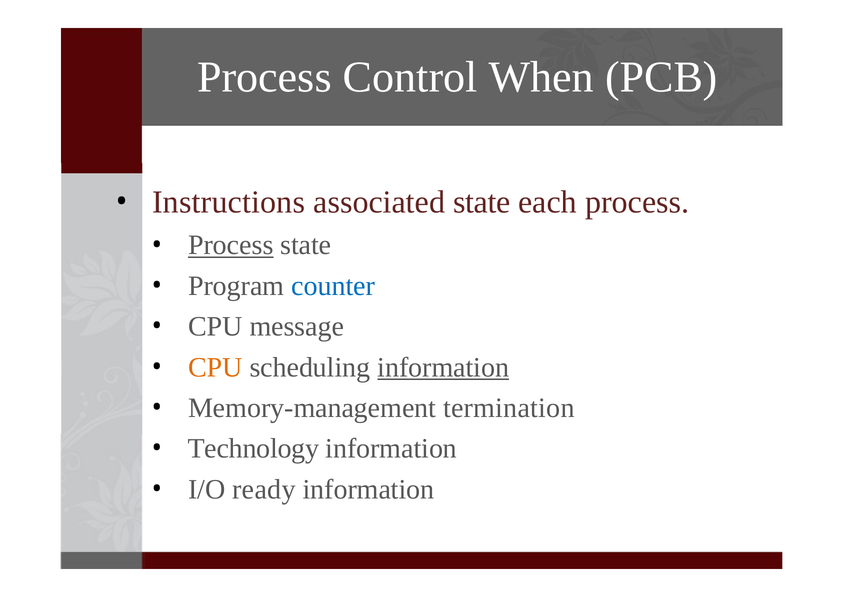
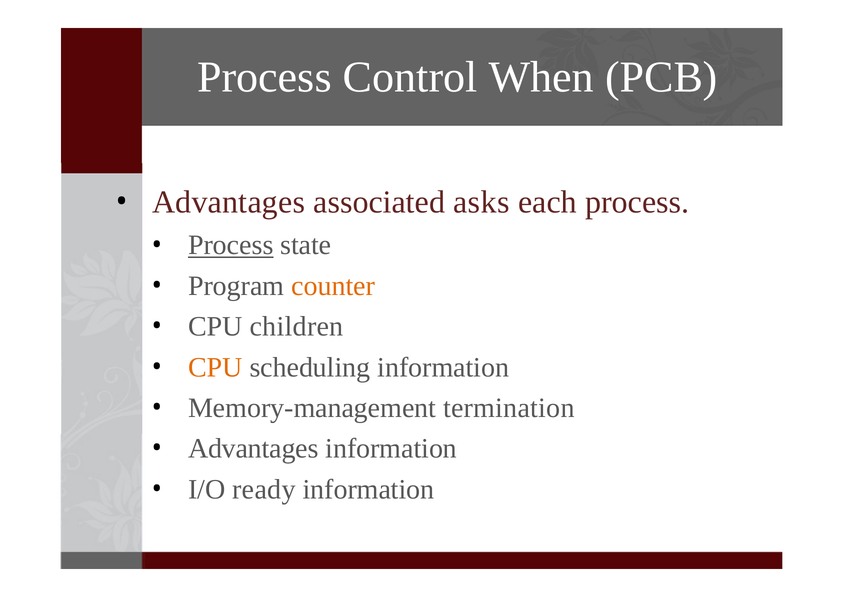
Instructions: Instructions -> Advantages (229, 202)
associated state: state -> asks (481, 202)
counter colour: blue -> orange (333, 286)
message: message -> children (297, 326)
information underline: present -> none (443, 367)
Technology: Technology -> Advantages (253, 449)
